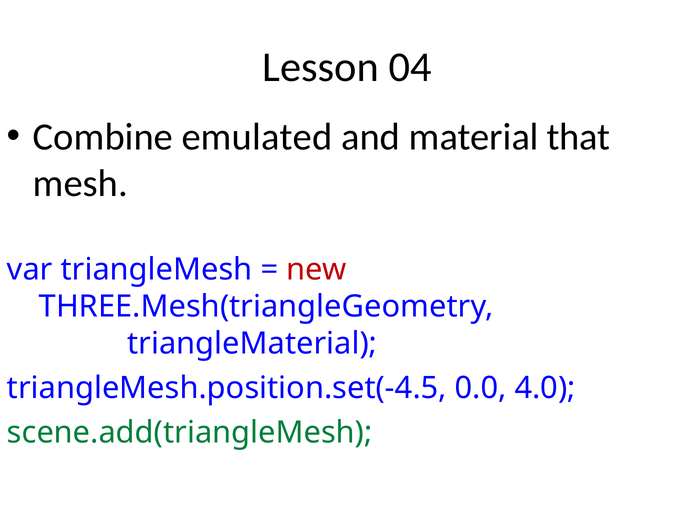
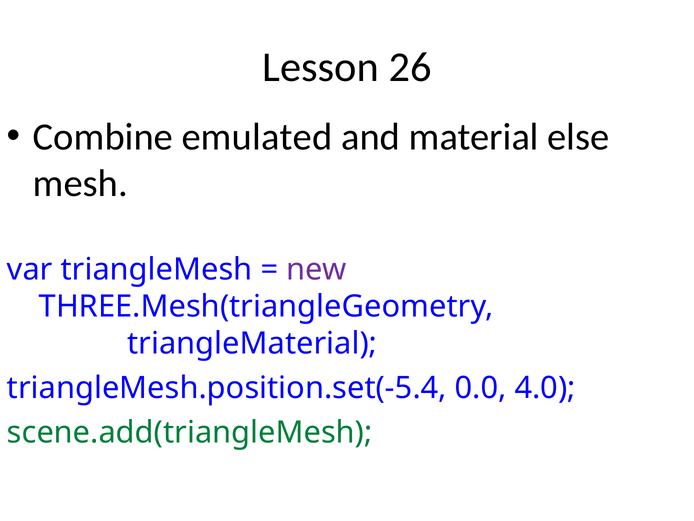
04: 04 -> 26 (410, 67)
that: that -> else (578, 137)
new colour: red -> purple (316, 269)
triangleMesh.position.set(-4.5: triangleMesh.position.set(-4.5 -> triangleMesh.position.set(-5.4 (227, 388)
